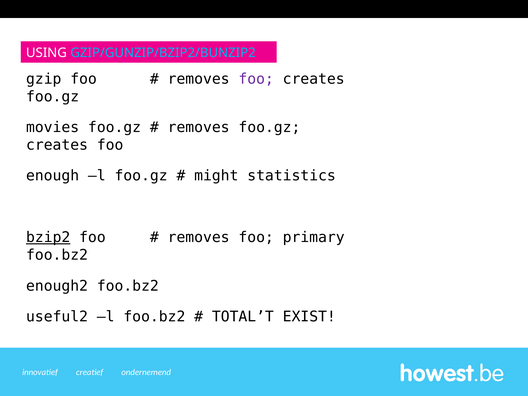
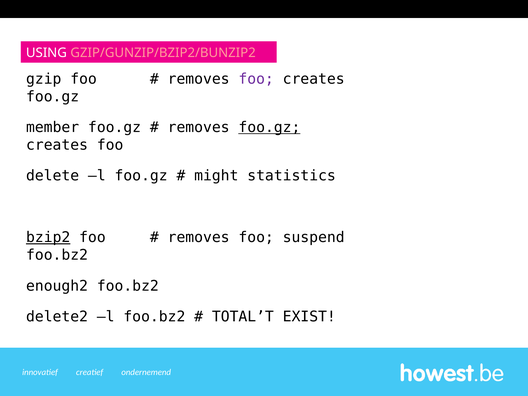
GZIP/GUNZIP/BZIP2/BUNZIP2 colour: light blue -> pink (163, 53)
movies: movies -> member (53, 127)
foo.gz underline: none -> present (269, 127)
enough: enough -> delete (53, 176)
primary: primary -> suspend (314, 237)
useful2: useful2 -> delete2 (57, 317)
